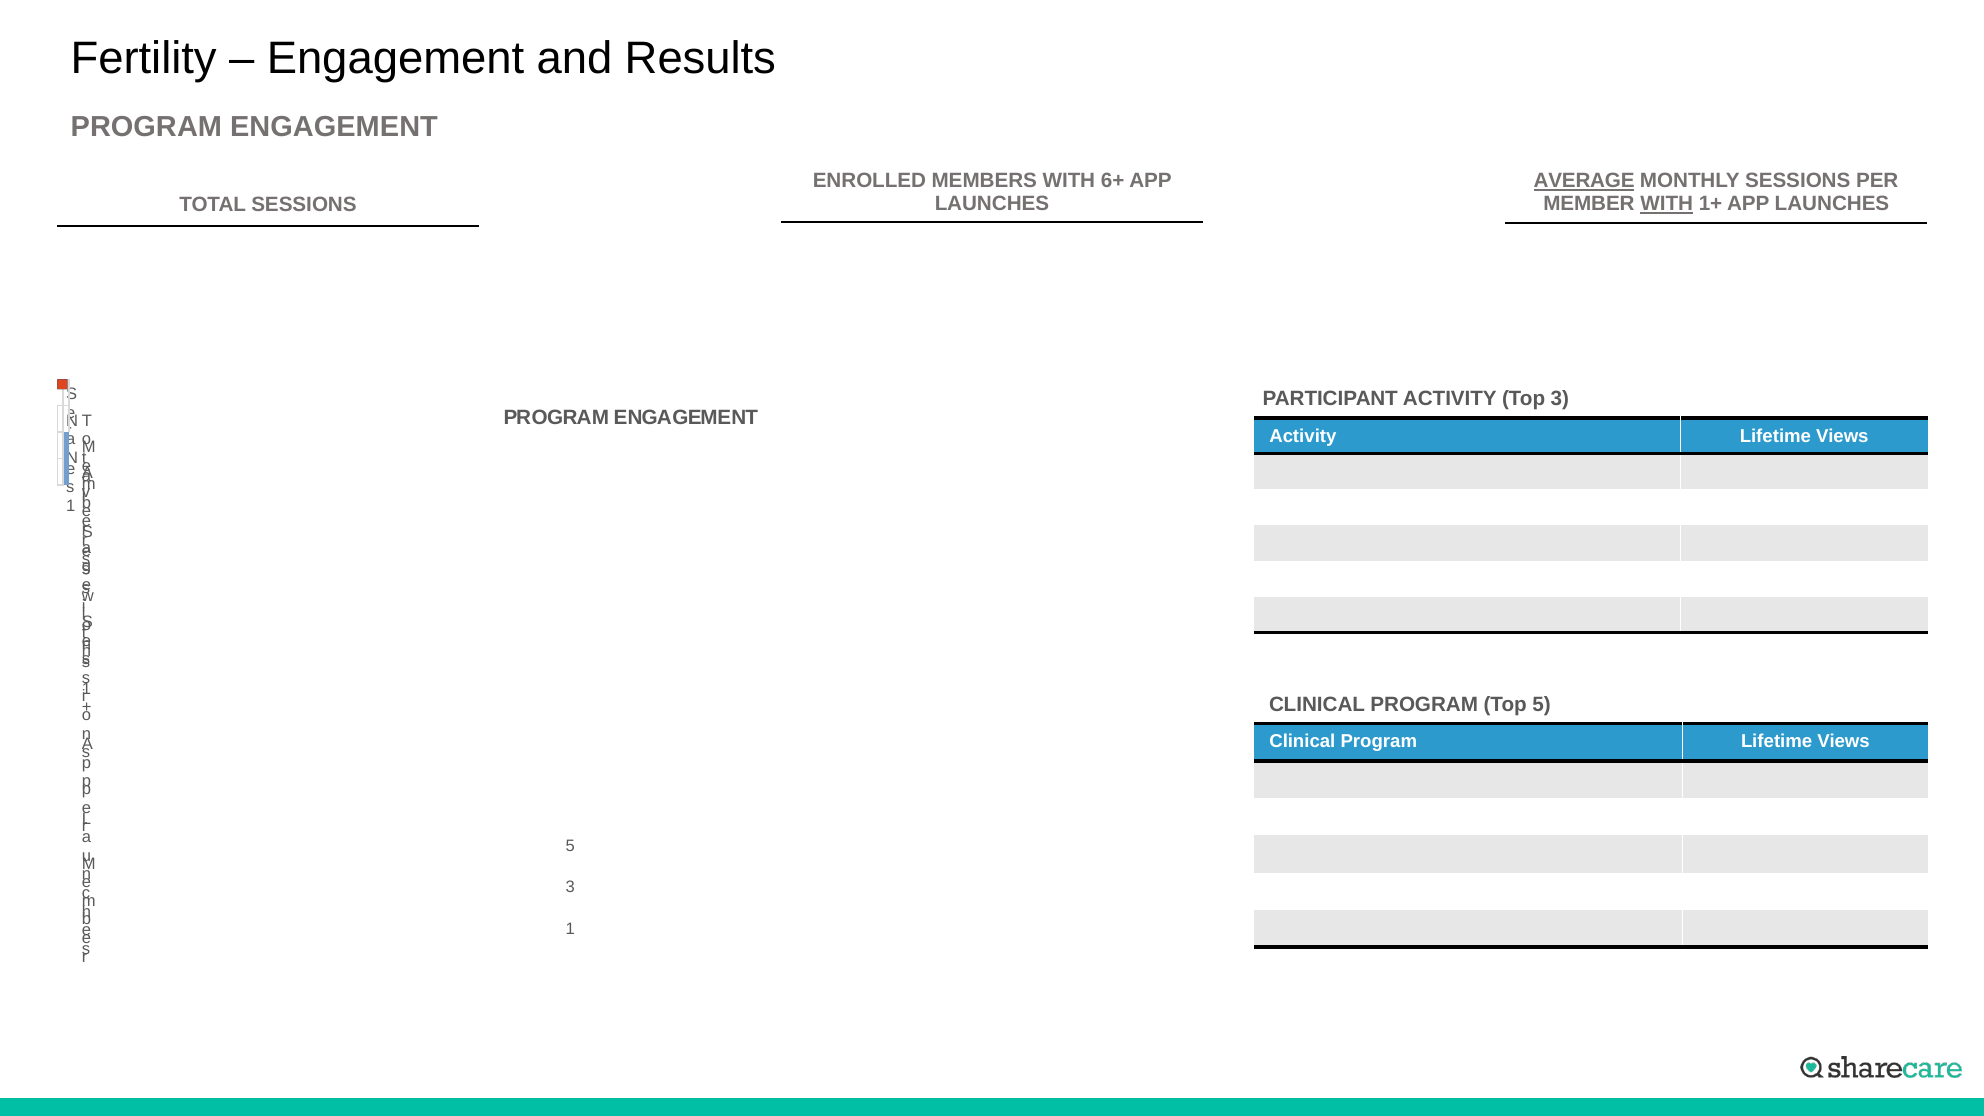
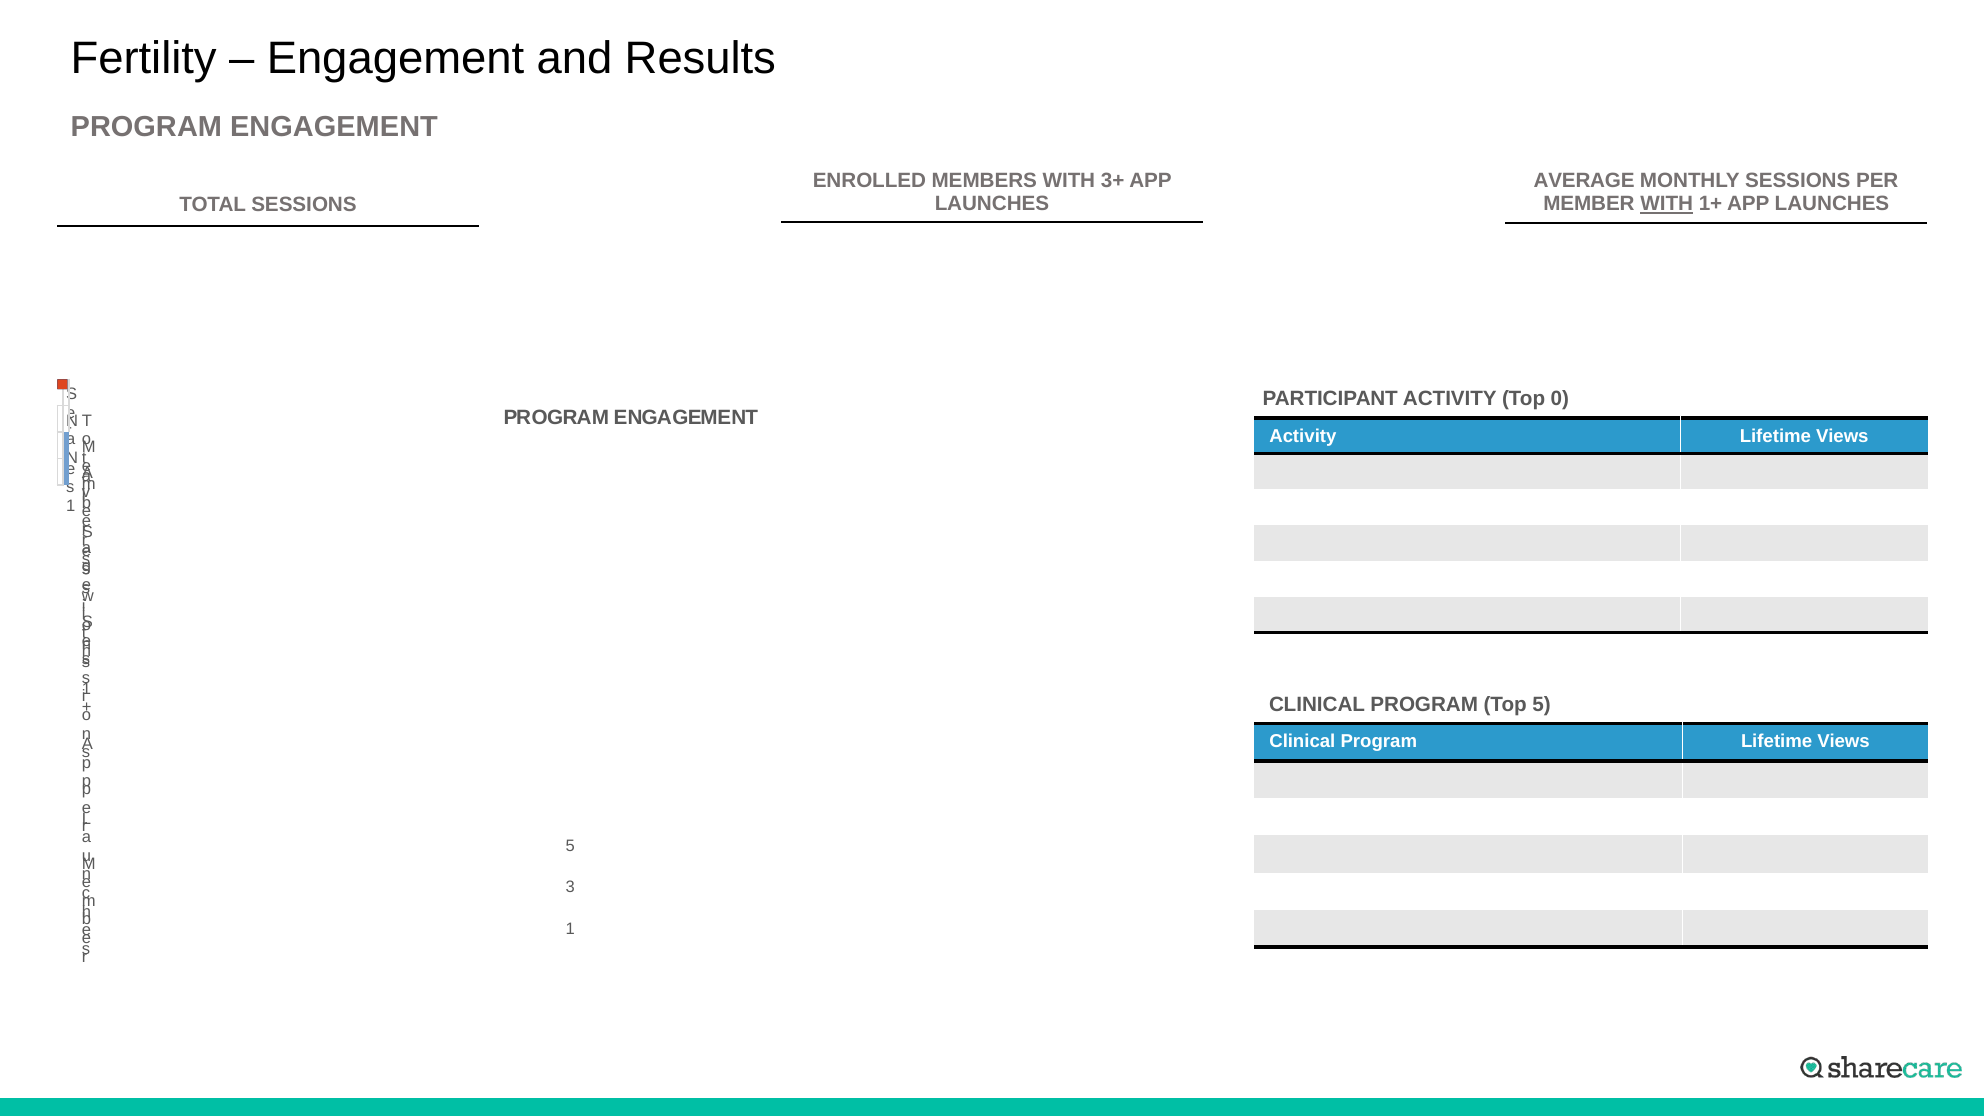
6+: 6+ -> 3+ (1113, 180)
AVERAGE underline: present -> none (1584, 181)
Top 3: 3 -> 0 (1560, 399)
